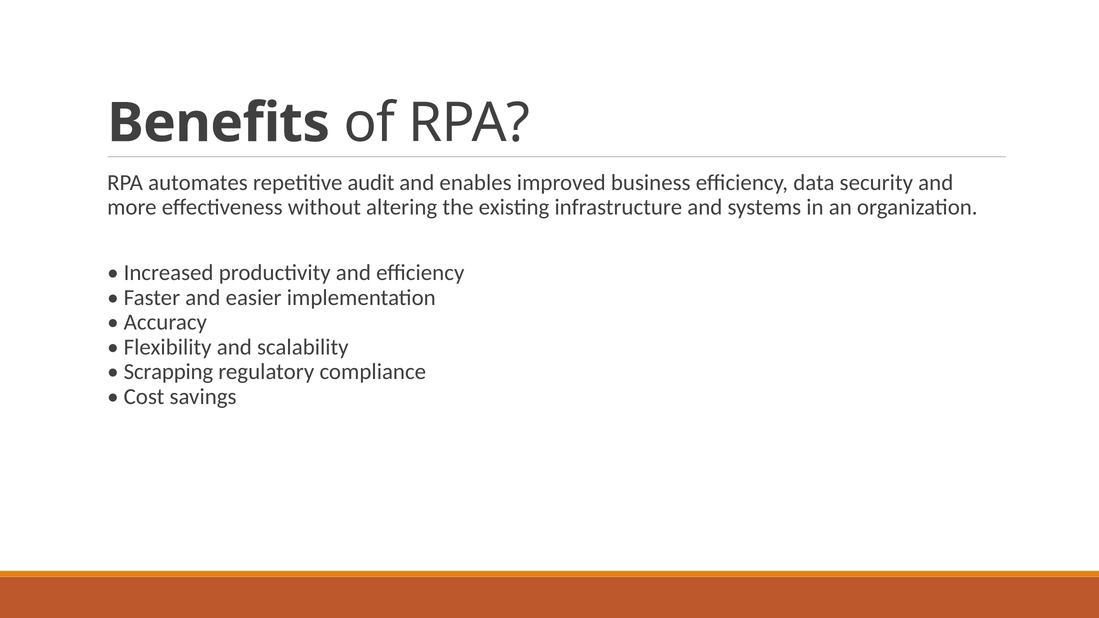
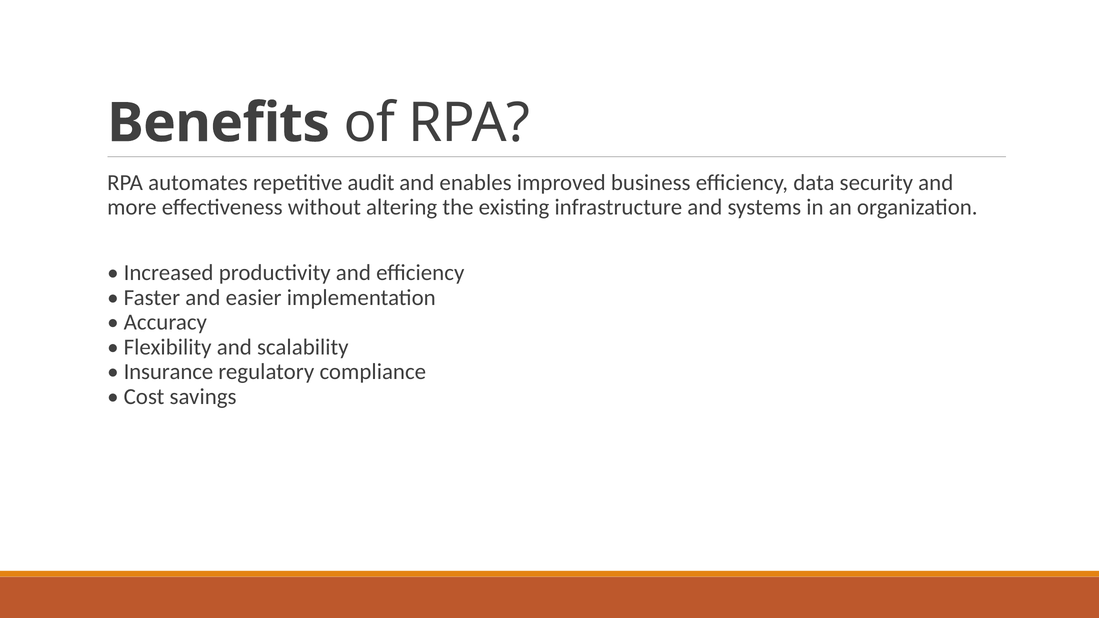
Scrapping: Scrapping -> Insurance (168, 372)
